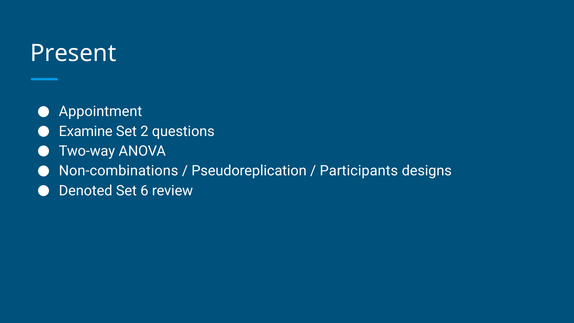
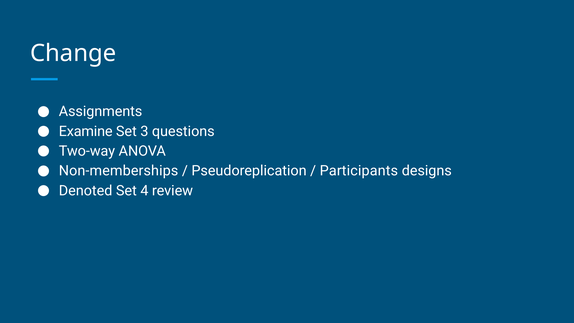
Present: Present -> Change (73, 53)
Appointment: Appointment -> Assignments (101, 111)
2: 2 -> 3 (144, 131)
Non-combinations: Non-combinations -> Non-memberships (119, 171)
6: 6 -> 4 (144, 191)
